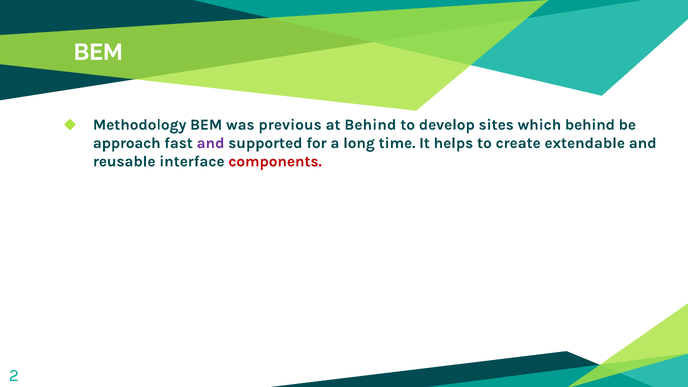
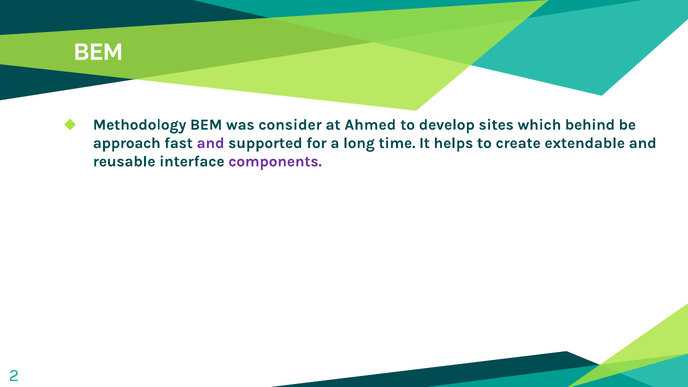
previous: previous -> consider (290, 125)
at Behind: Behind -> Ahmed (370, 125)
components colour: red -> purple (275, 161)
